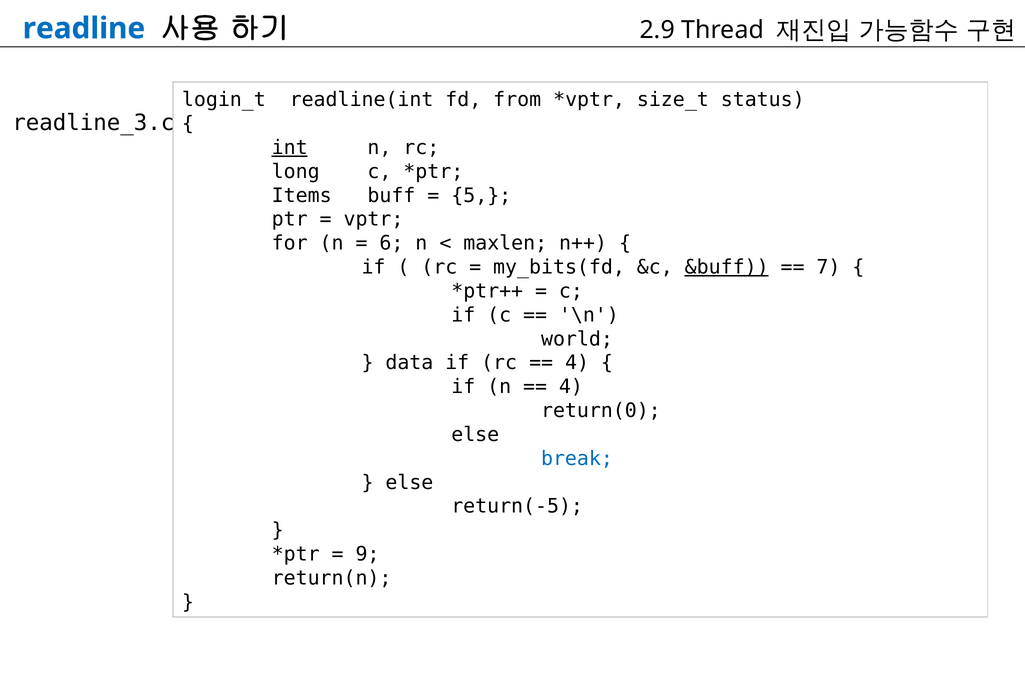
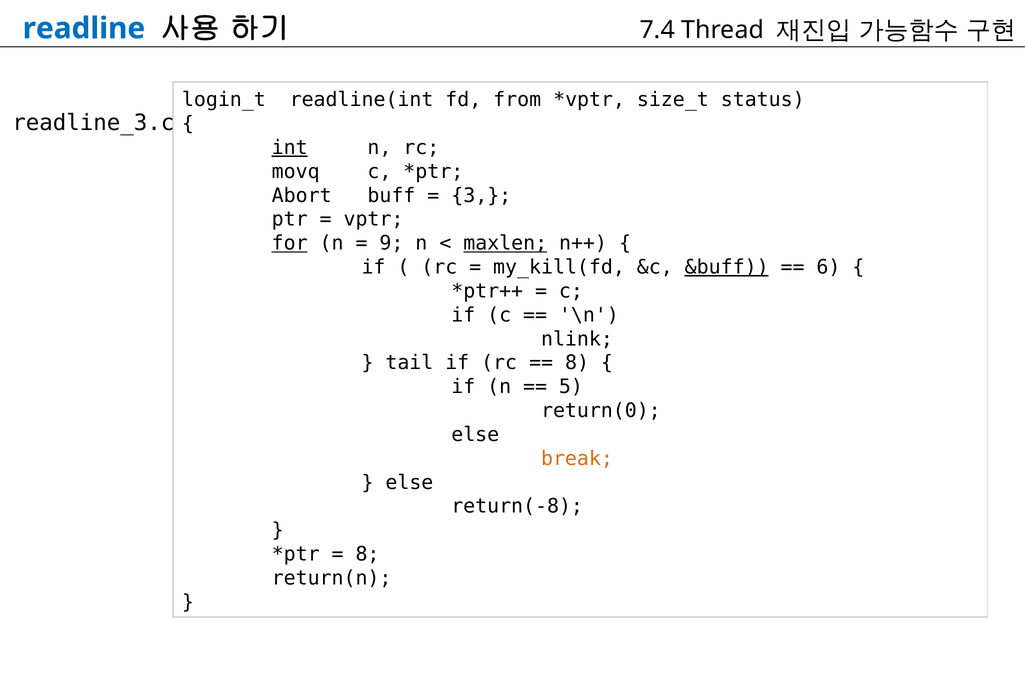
2.9: 2.9 -> 7.4 (657, 30)
long: long -> movq (296, 172)
Items: Items -> Abort (302, 196)
5: 5 -> 3 (481, 196)
for underline: none -> present (290, 243)
6: 6 -> 9 (391, 243)
maxlen underline: none -> present (505, 243)
my_bits(fd: my_bits(fd -> my_kill(fd (559, 267)
7: 7 -> 6 (828, 267)
world: world -> nlink (577, 339)
data: data -> tail (409, 363)
4: 4 -> 8 (577, 363)
4: 4 -> 5 (571, 387)
break colour: blue -> orange (577, 459)
return(-5: return(-5 -> return(-8 (517, 507)
9: 9 -> 8 (367, 554)
